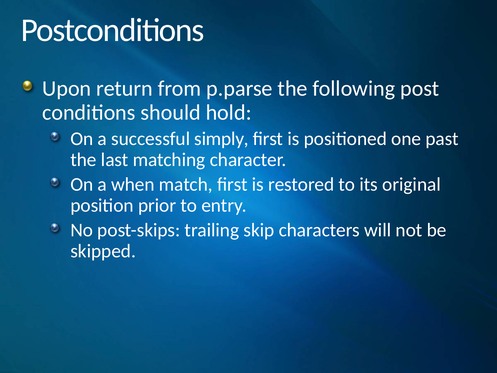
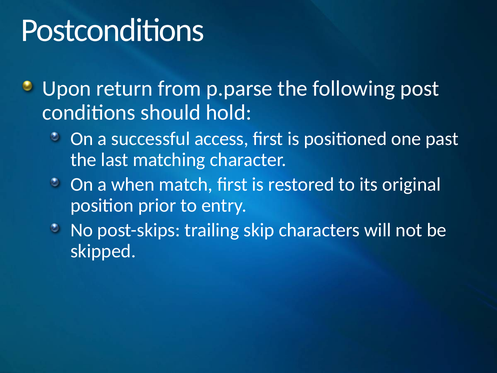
simply: simply -> access (222, 139)
